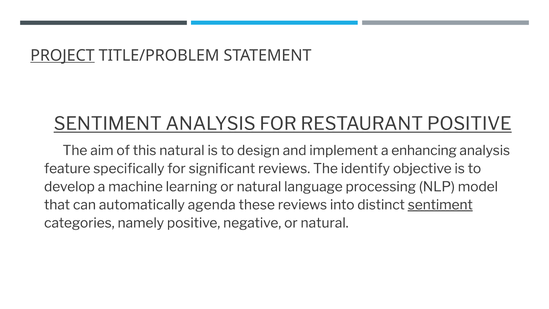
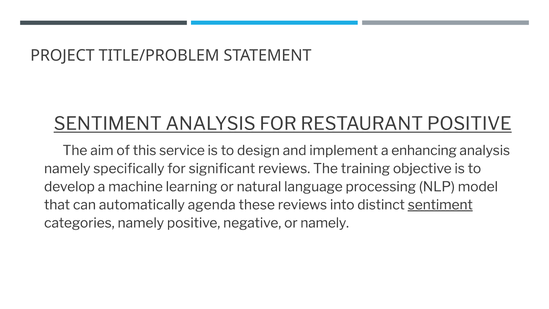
PROJECT underline: present -> none (62, 55)
this natural: natural -> service (182, 150)
feature: feature -> namely (67, 169)
identify: identify -> training (365, 169)
negative or natural: natural -> namely (325, 223)
